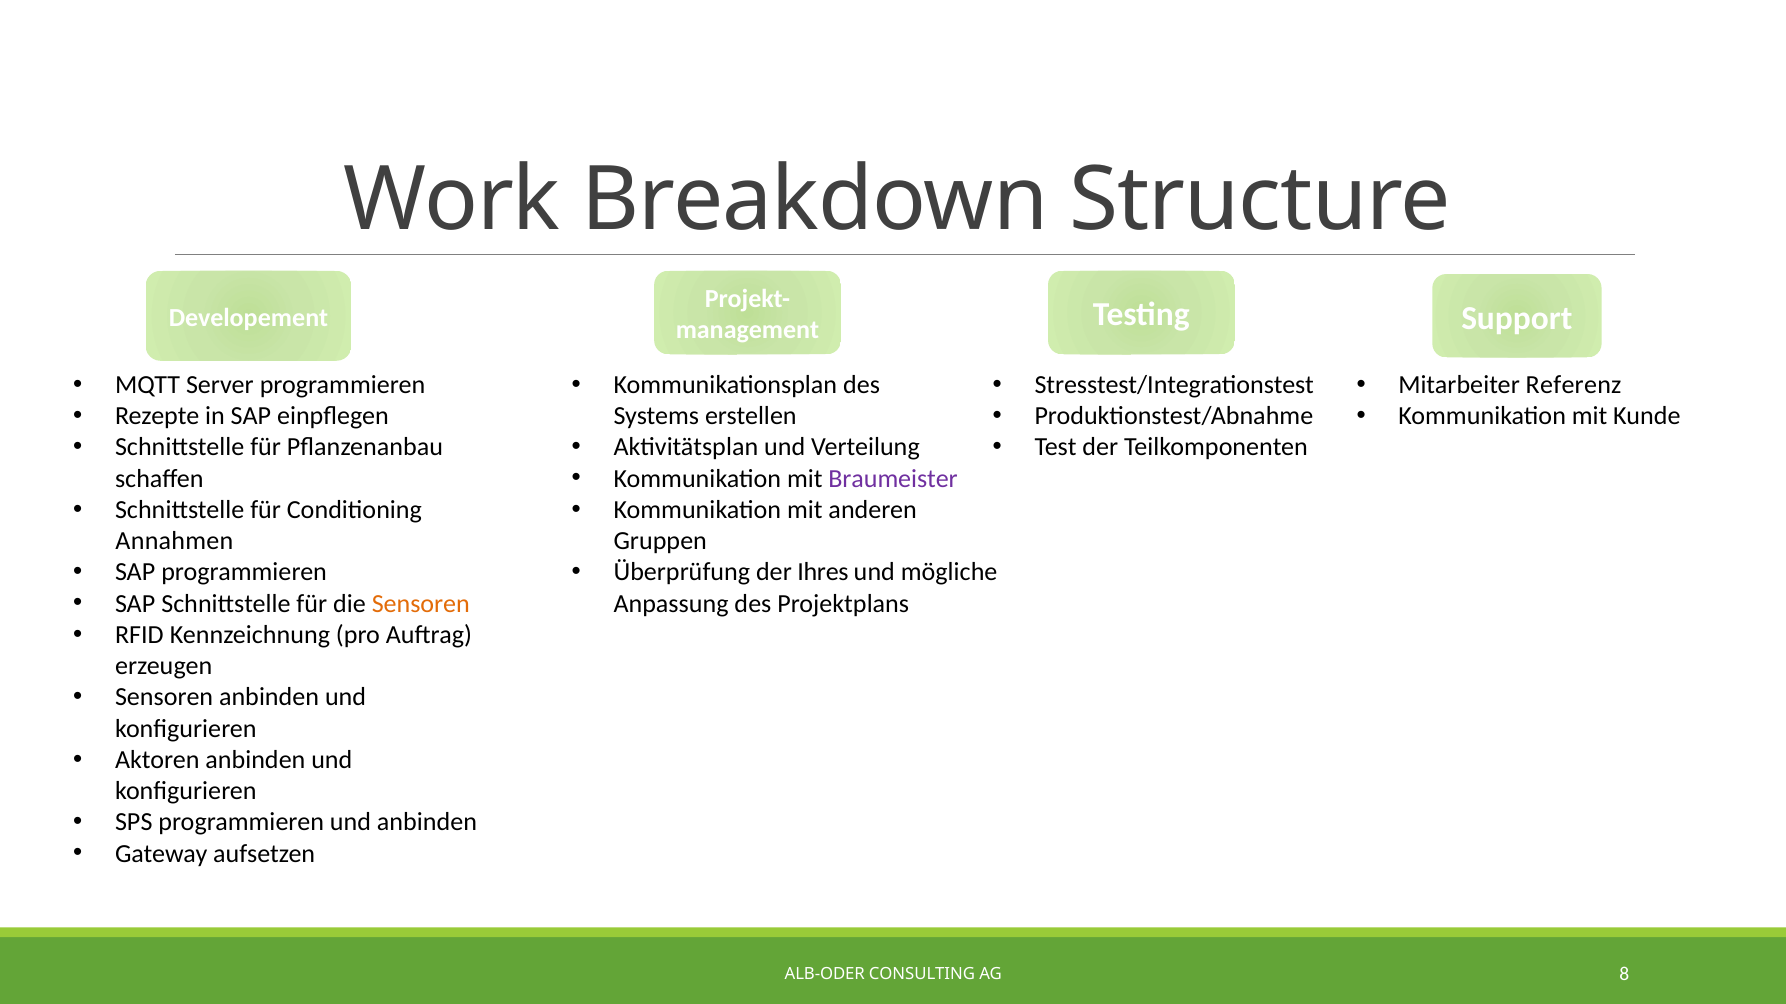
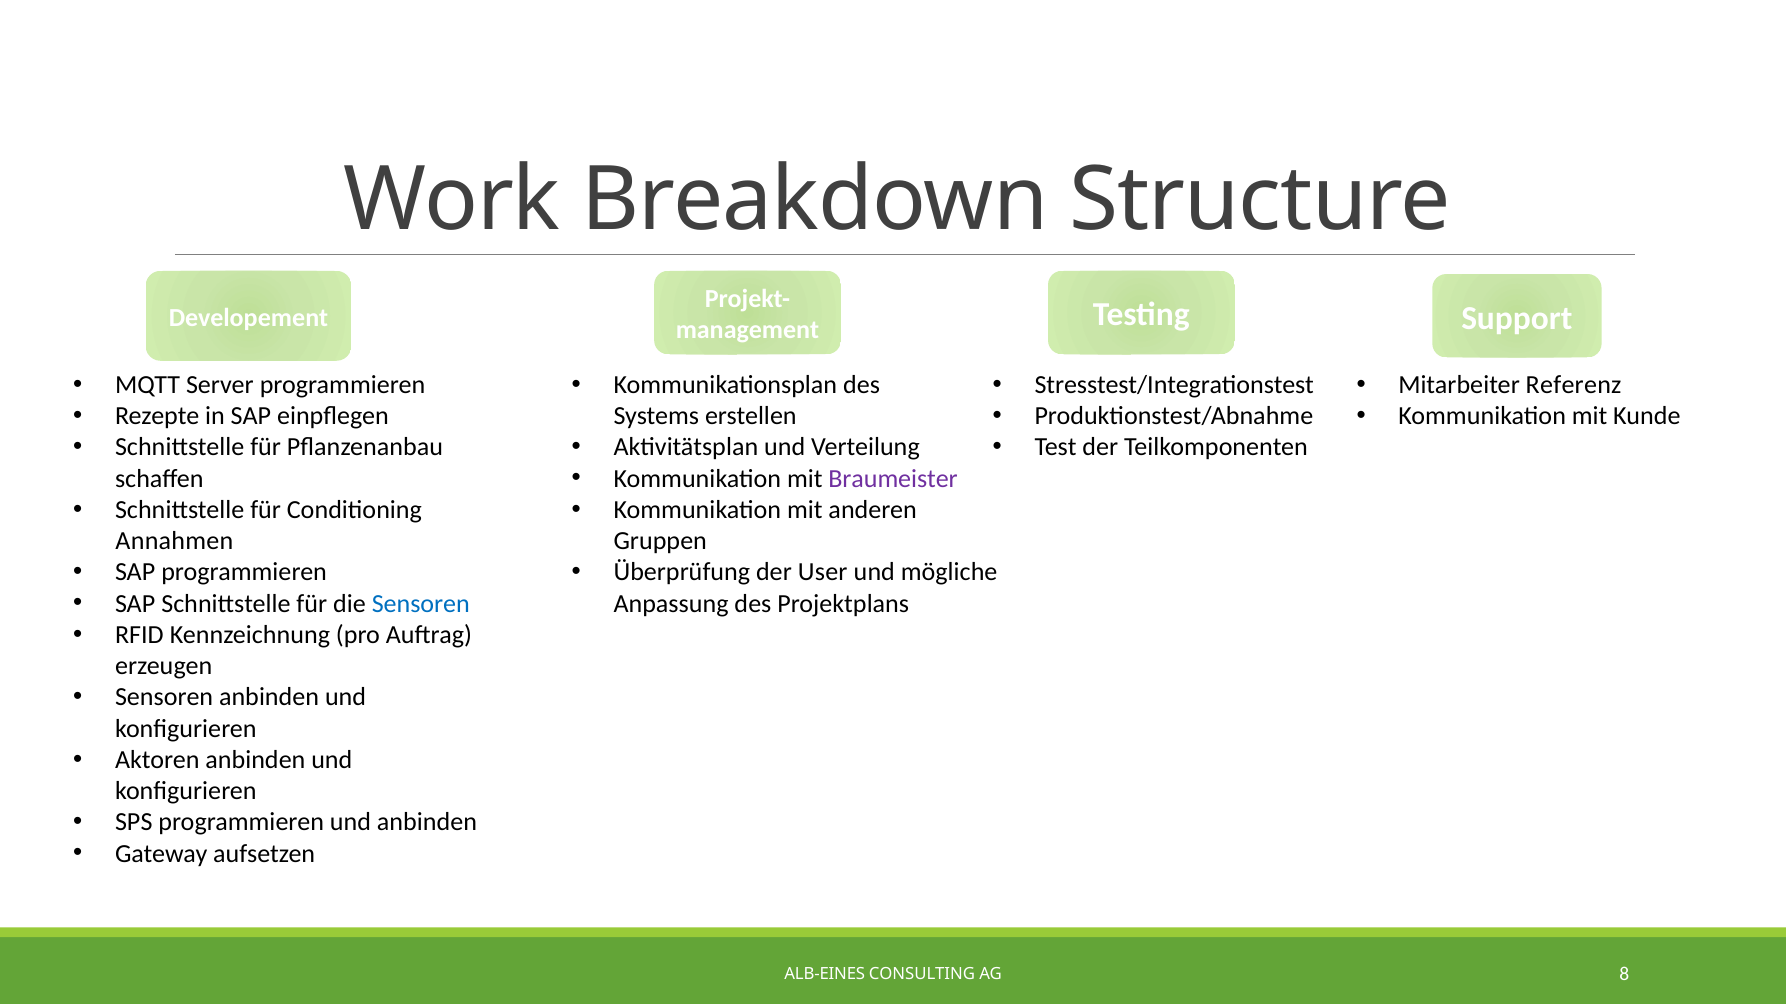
Ihres: Ihres -> User (823, 573)
Sensoren colour: orange -> blue (421, 604)
ALB-ODER: ALB-ODER -> ALB-EINES (825, 974)
